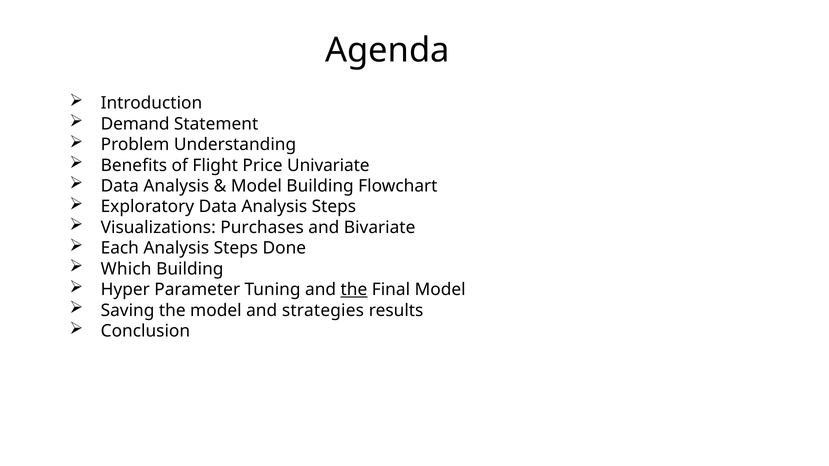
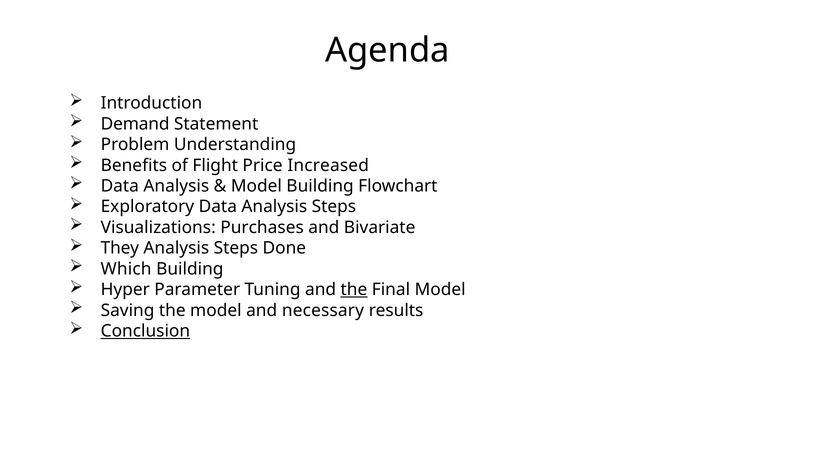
Univariate: Univariate -> Increased (328, 165)
Each: Each -> They (120, 248)
strategies: strategies -> necessary (323, 311)
Conclusion underline: none -> present (145, 331)
